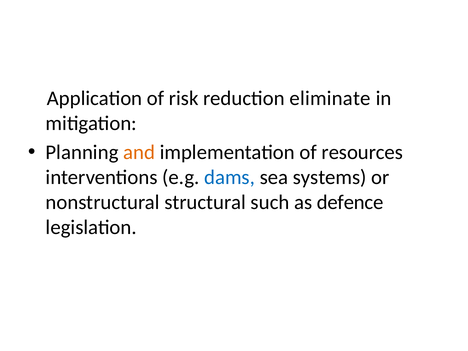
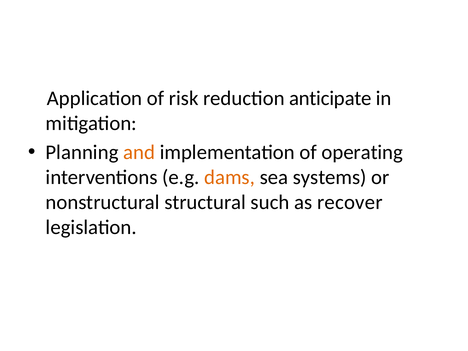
eliminate: eliminate -> anticipate (330, 98)
resources: resources -> operating (362, 152)
dams colour: blue -> orange (230, 177)
defence: defence -> recover (350, 202)
